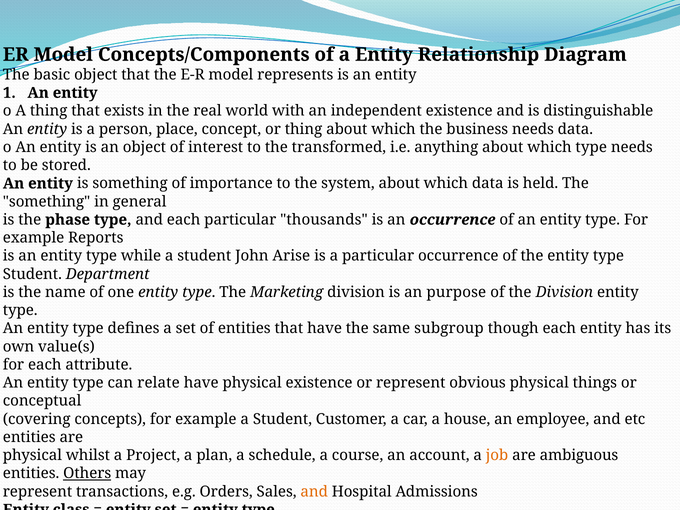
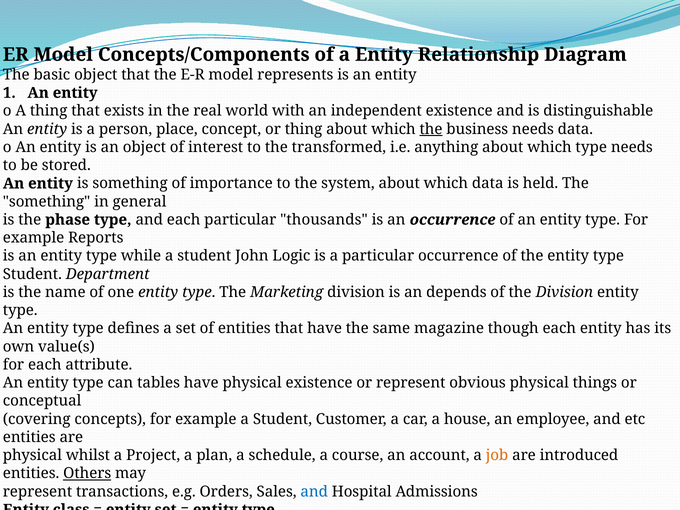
the underline: none -> present (431, 129)
Arise: Arise -> Logic (291, 256)
purpose: purpose -> depends (456, 292)
subgroup: subgroup -> magazine (449, 328)
relate: relate -> tables (159, 383)
ambiguous: ambiguous -> introduced (579, 455)
and colour: orange -> blue (314, 492)
